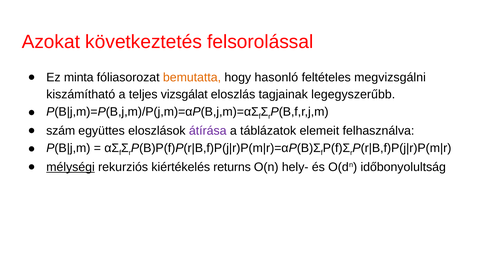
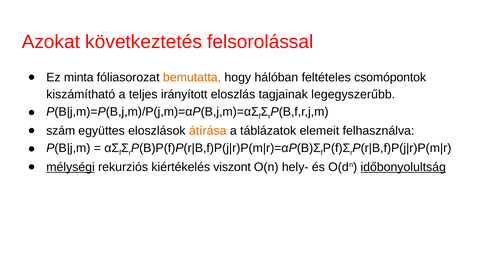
hasonló: hasonló -> hálóban (276, 77)
megvizsgálni: megvizsgálni -> csomópontok (390, 77)
vizsgálat: vizsgálat -> irányított (184, 94)
átírása colour: purple -> orange (208, 131)
returns: returns -> viszont (232, 167)
időbonyolultság underline: none -> present (403, 167)
